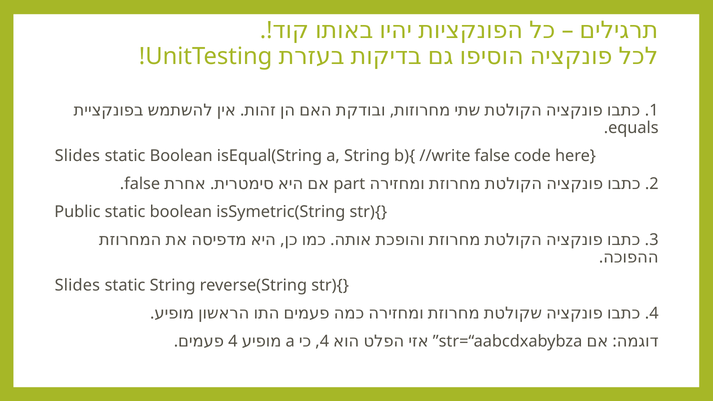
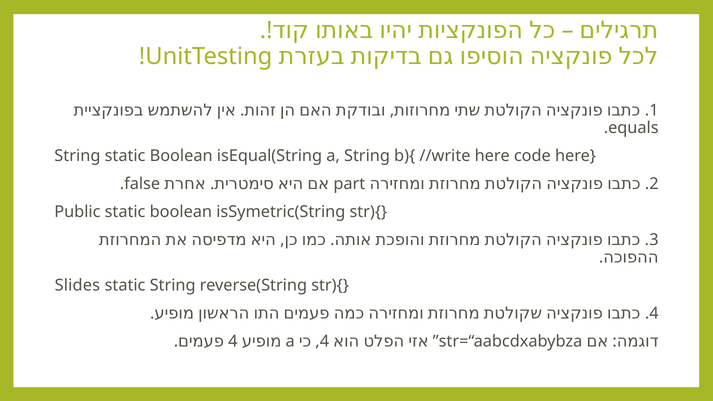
Slides: Slides -> String (77, 156)
//write false: false -> here (492, 156)
